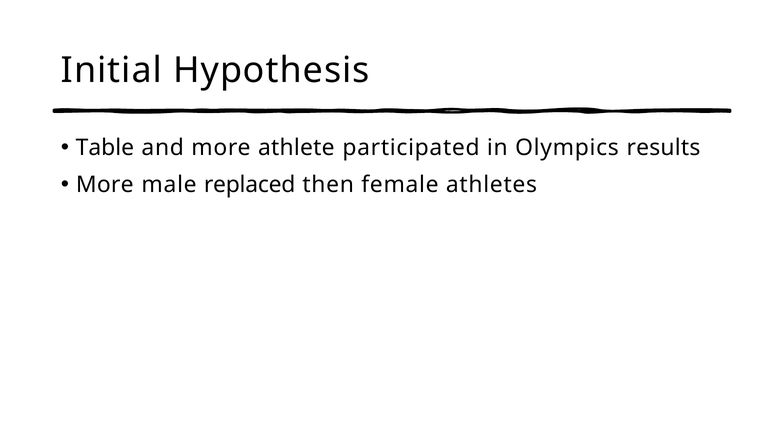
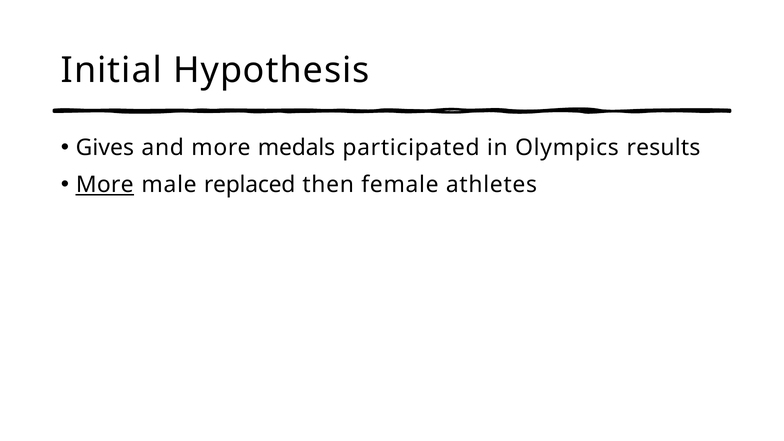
Table: Table -> Gives (105, 148)
athlete: athlete -> medals (297, 148)
More underline: none -> present (105, 185)
